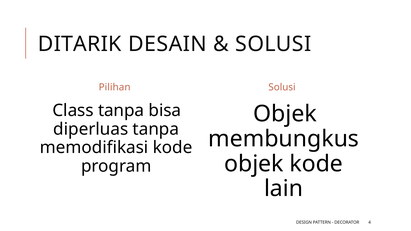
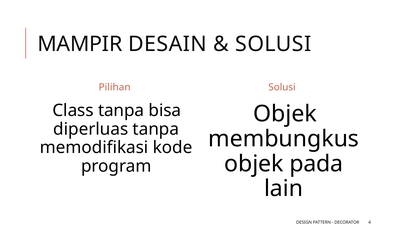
DITARIK: DITARIK -> MAMPIR (80, 44)
objek kode: kode -> pada (316, 164)
